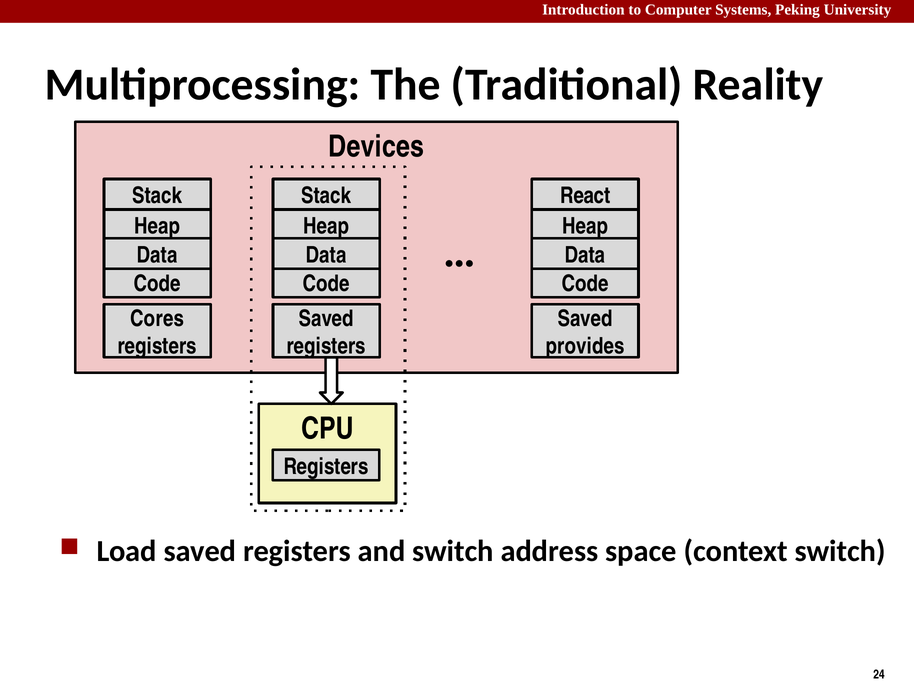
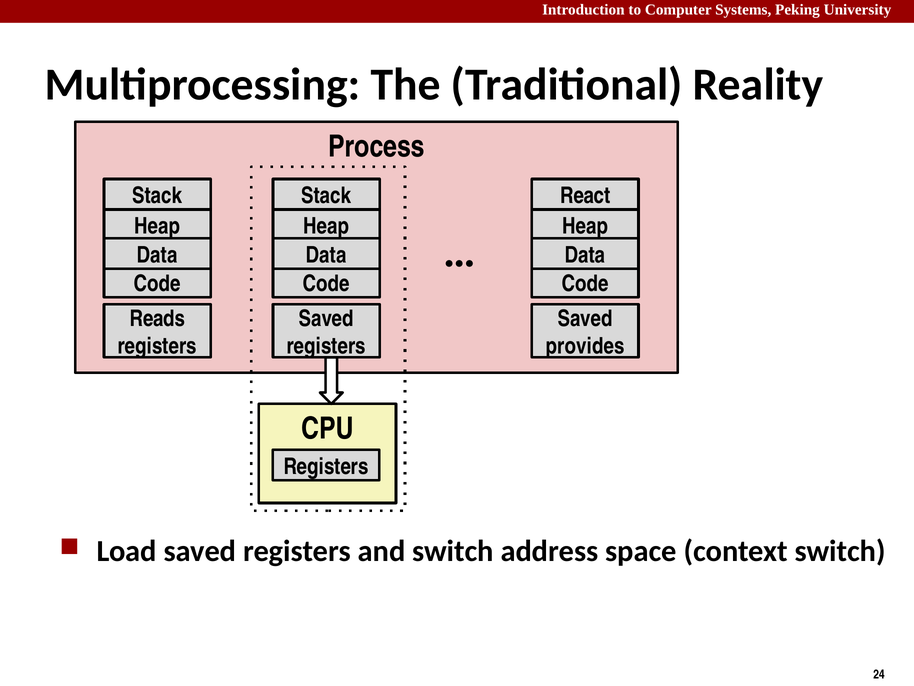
Devices: Devices -> Process (377, 147)
Cores: Cores -> Reads (157, 318)
